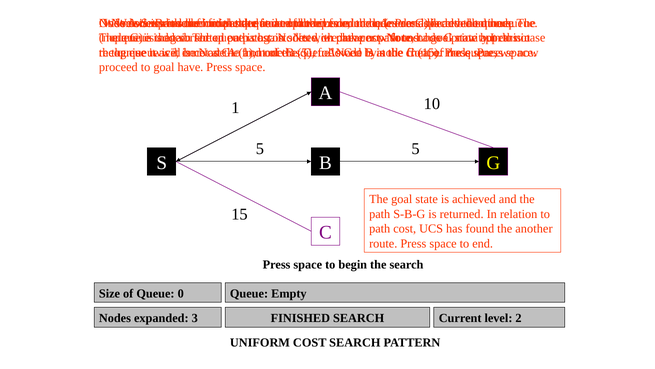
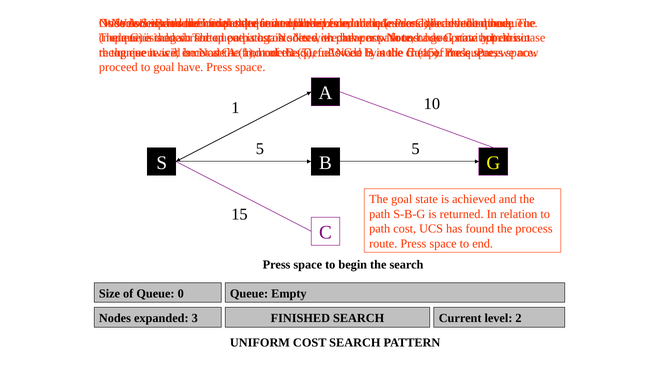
another: another -> process (534, 228)
